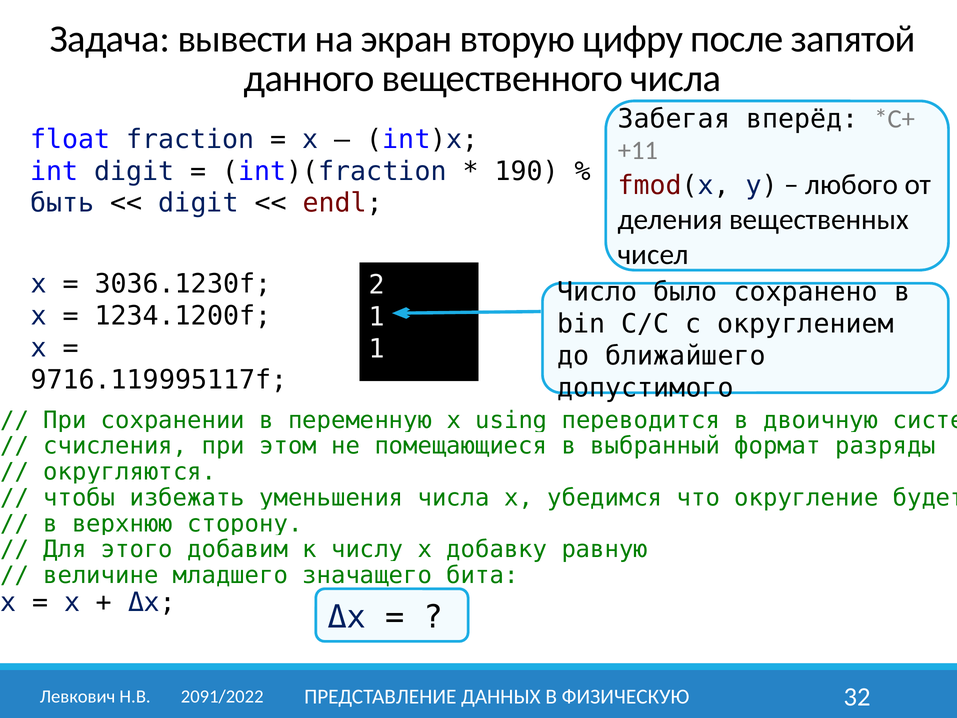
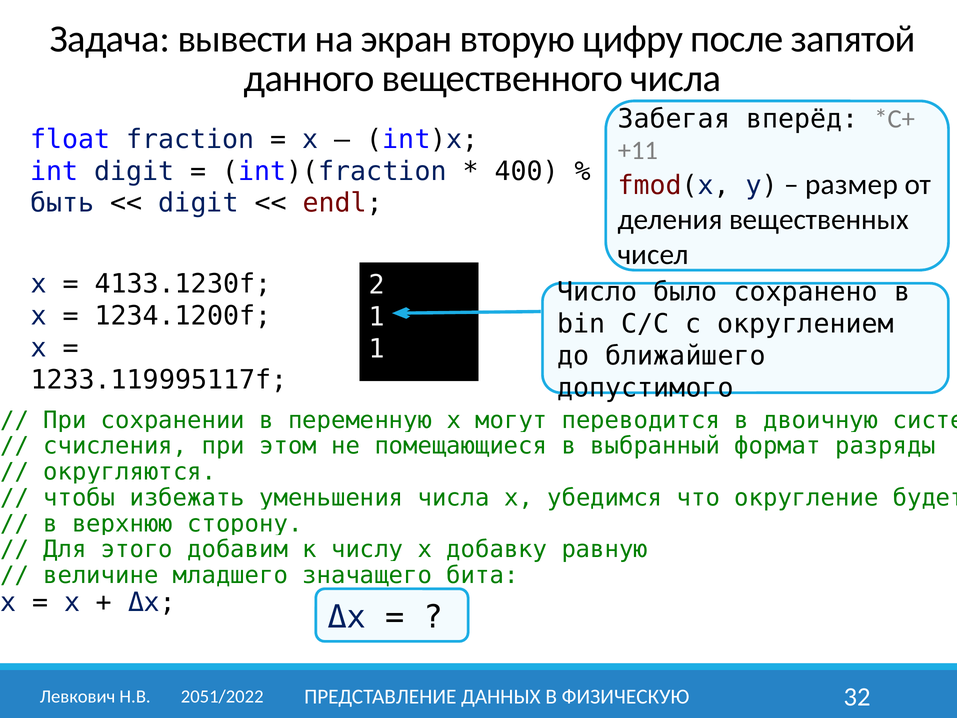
190: 190 -> 400 (527, 171)
любого: любого -> размер (852, 184)
3036.1230f: 3036.1230f -> 4133.1230f (183, 284)
9716.119995117f: 9716.119995117f -> 1233.119995117f (159, 380)
using: using -> могут (511, 420)
2091/2022: 2091/2022 -> 2051/2022 (222, 696)
